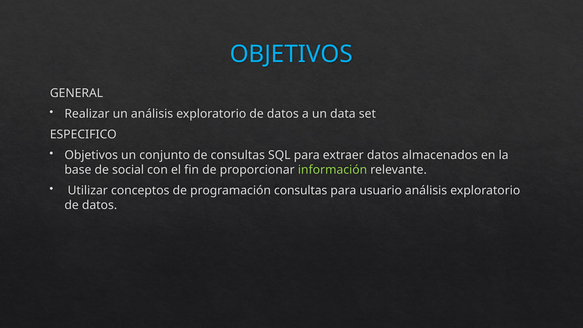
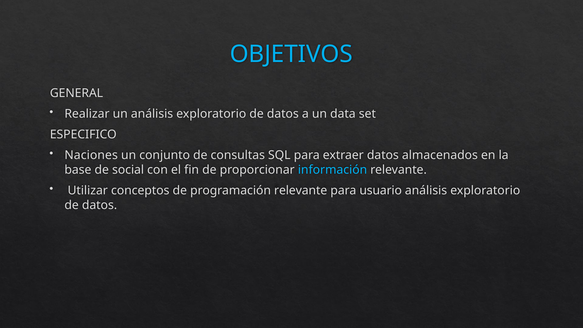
Objetivos: Objetivos -> Naciones (91, 155)
información colour: light green -> light blue (332, 170)
programación consultas: consultas -> relevante (301, 190)
